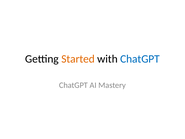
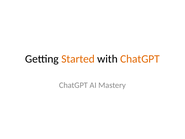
ChatGPT colour: blue -> orange (140, 59)
